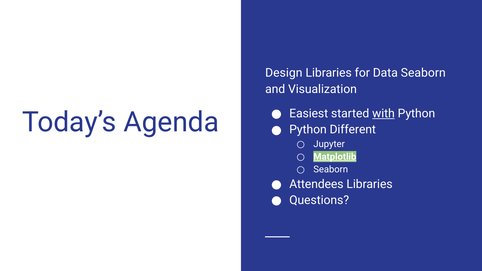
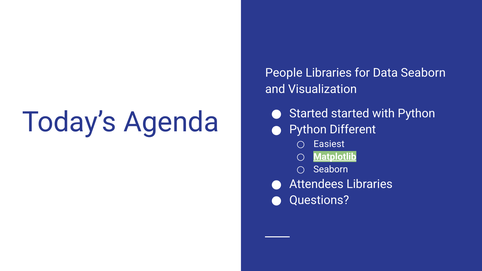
Design: Design -> People (284, 73)
Easiest: Easiest -> Started (309, 114)
with underline: present -> none (383, 114)
Jupyter: Jupyter -> Easiest (329, 144)
